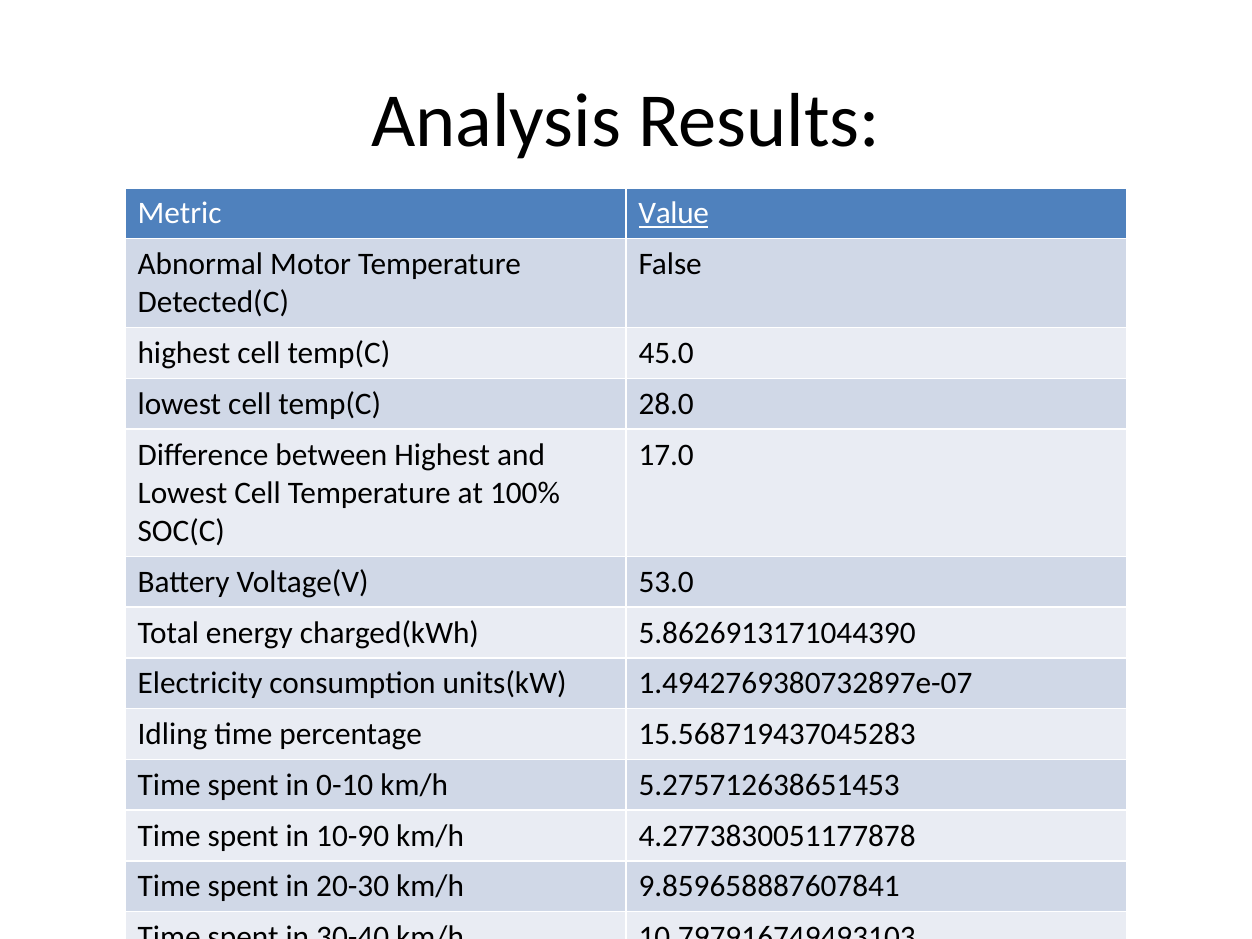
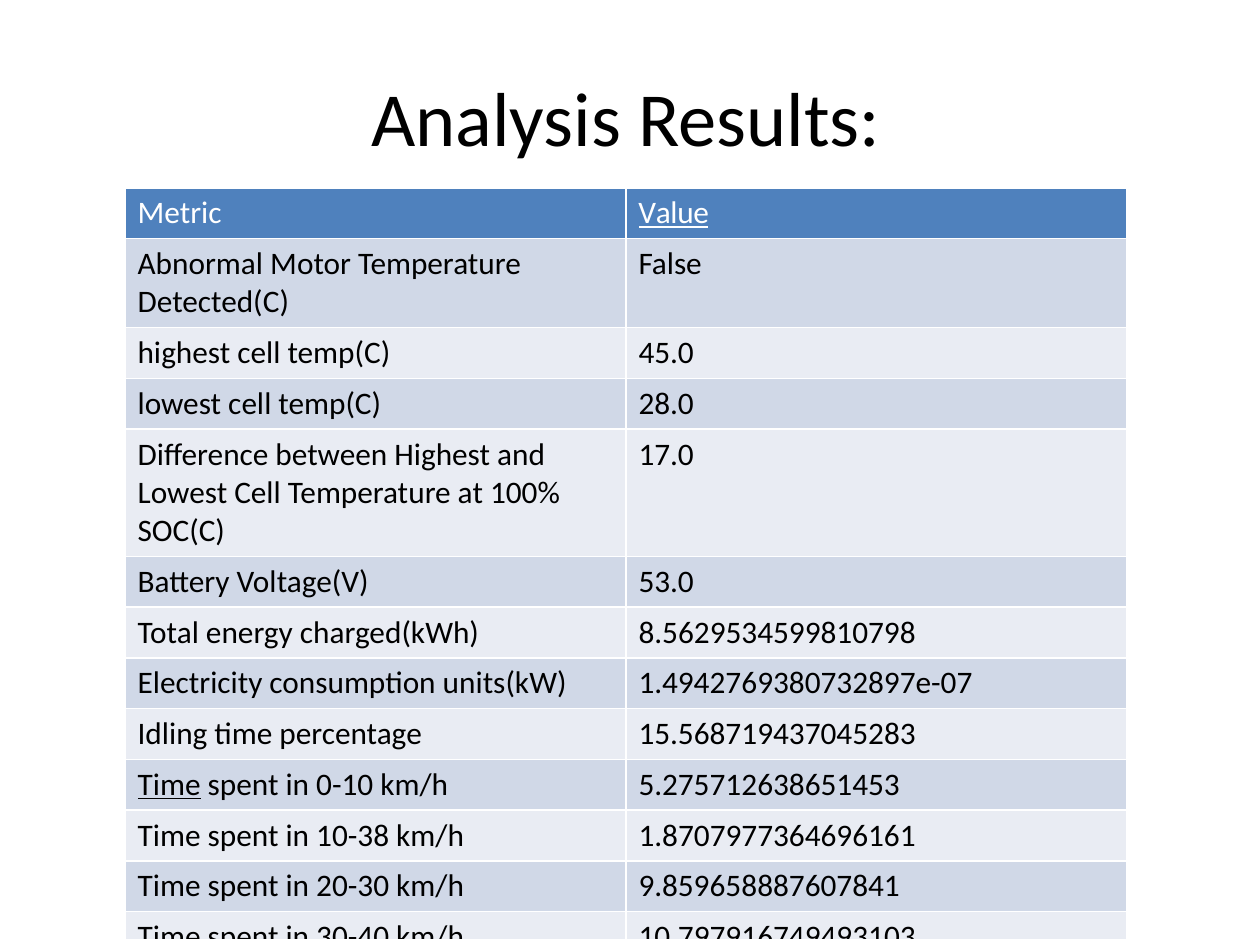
5.8626913171044390: 5.8626913171044390 -> 8.5629534599810798 (777, 633)
Time underline: none -> present (169, 785)
10-90: 10-90 -> 10-38 (353, 836)
4.2773830051177878: 4.2773830051177878 -> 1.8707977364696161 (777, 836)
